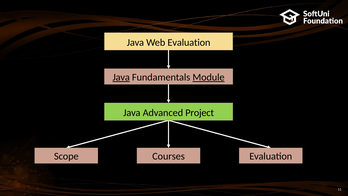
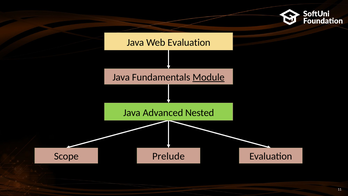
Java underline: present -> none (121, 77)
Project: Project -> Nested (200, 113)
Courses: Courses -> Prelude (168, 156)
